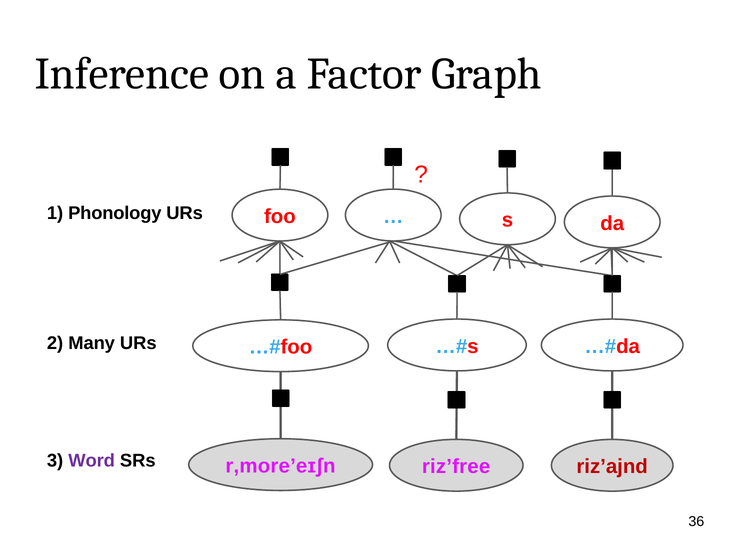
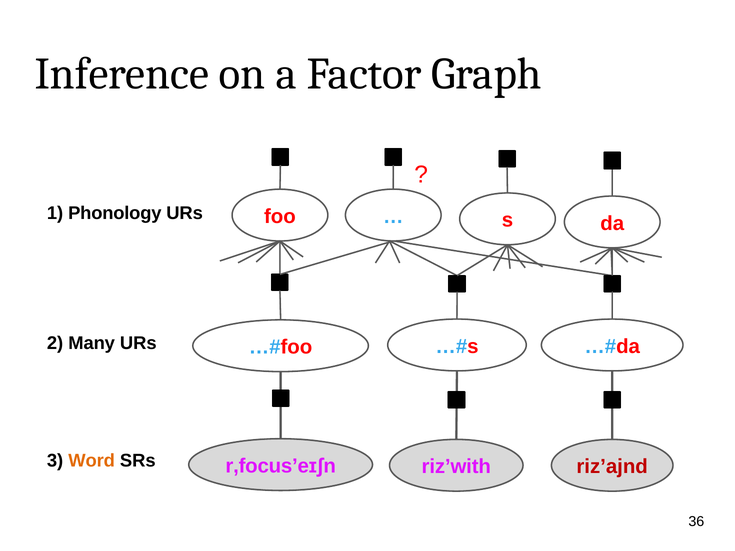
Word colour: purple -> orange (92, 461)
r,more’eɪʃn: r,more’eɪʃn -> r,focus’eɪʃn (281, 466)
riz’free: riz’free -> riz’with (456, 467)
